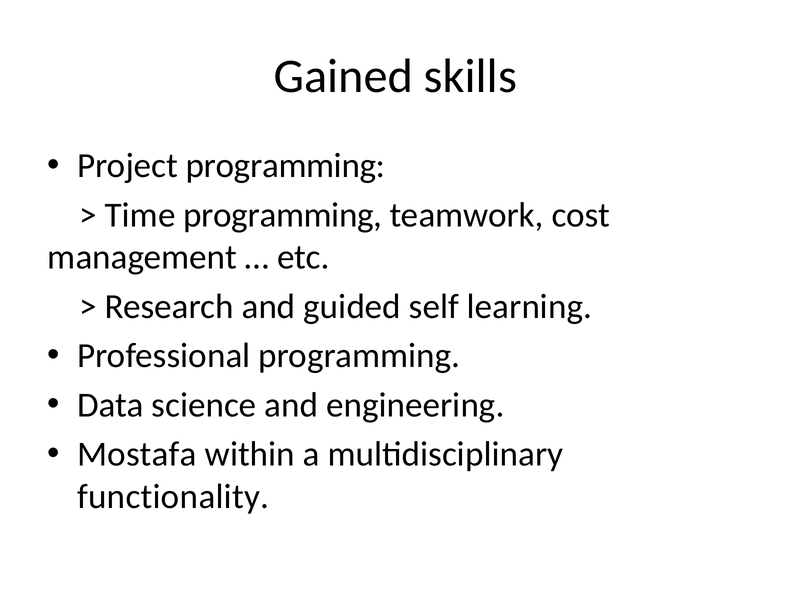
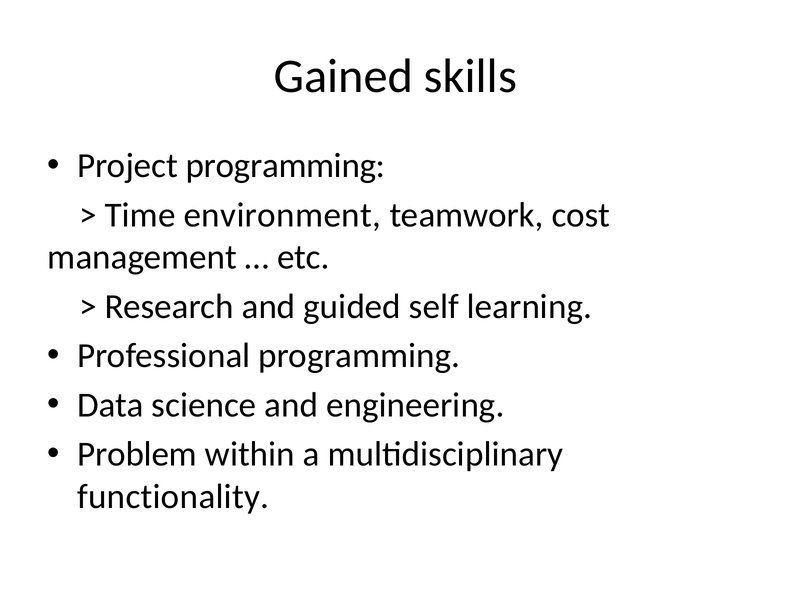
Time programming: programming -> environment (282, 215)
Mostafa: Mostafa -> Problem (137, 455)
